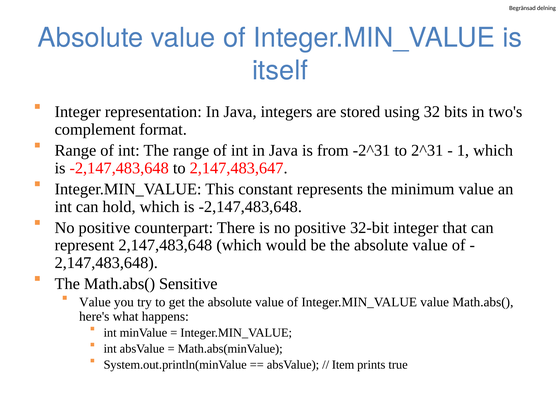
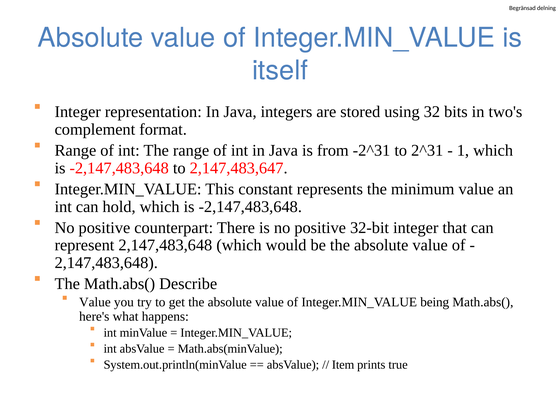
Sensitive: Sensitive -> Describe (188, 284)
Integer.MIN_VALUE value: value -> being (435, 302)
